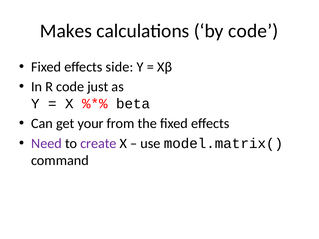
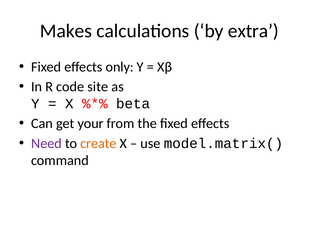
by code: code -> extra (253, 31)
side: side -> only (120, 67)
just: just -> site (98, 87)
create colour: purple -> orange (98, 144)
